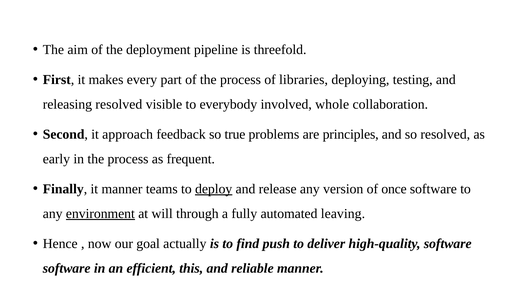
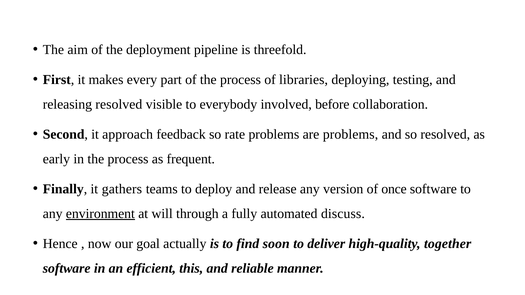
whole: whole -> before (332, 104)
true: true -> rate (235, 135)
are principles: principles -> problems (351, 135)
it manner: manner -> gathers (122, 189)
deploy underline: present -> none (214, 189)
leaving: leaving -> discuss (343, 214)
push: push -> soon (276, 244)
high-quality software: software -> together (448, 244)
